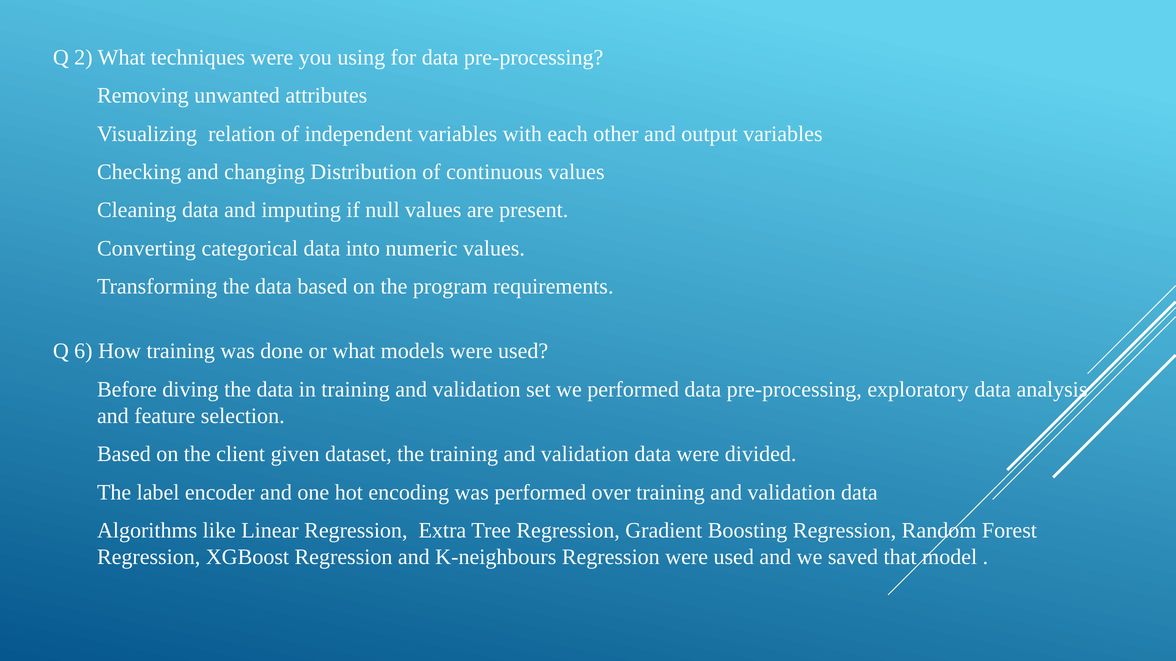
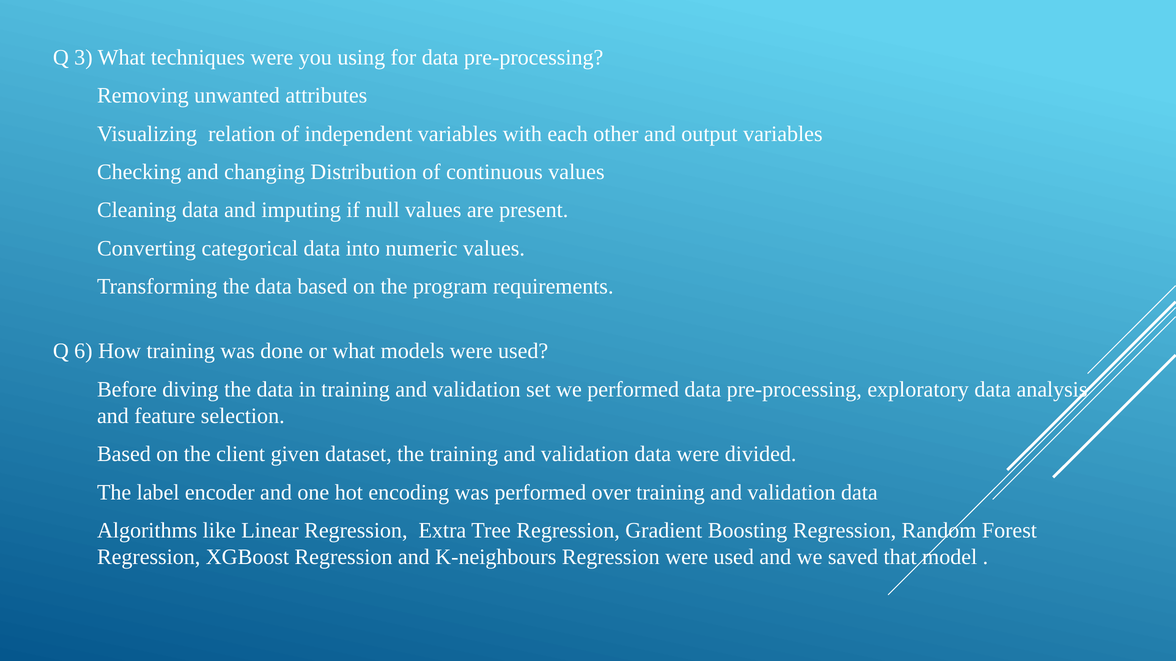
2: 2 -> 3 (83, 57)
